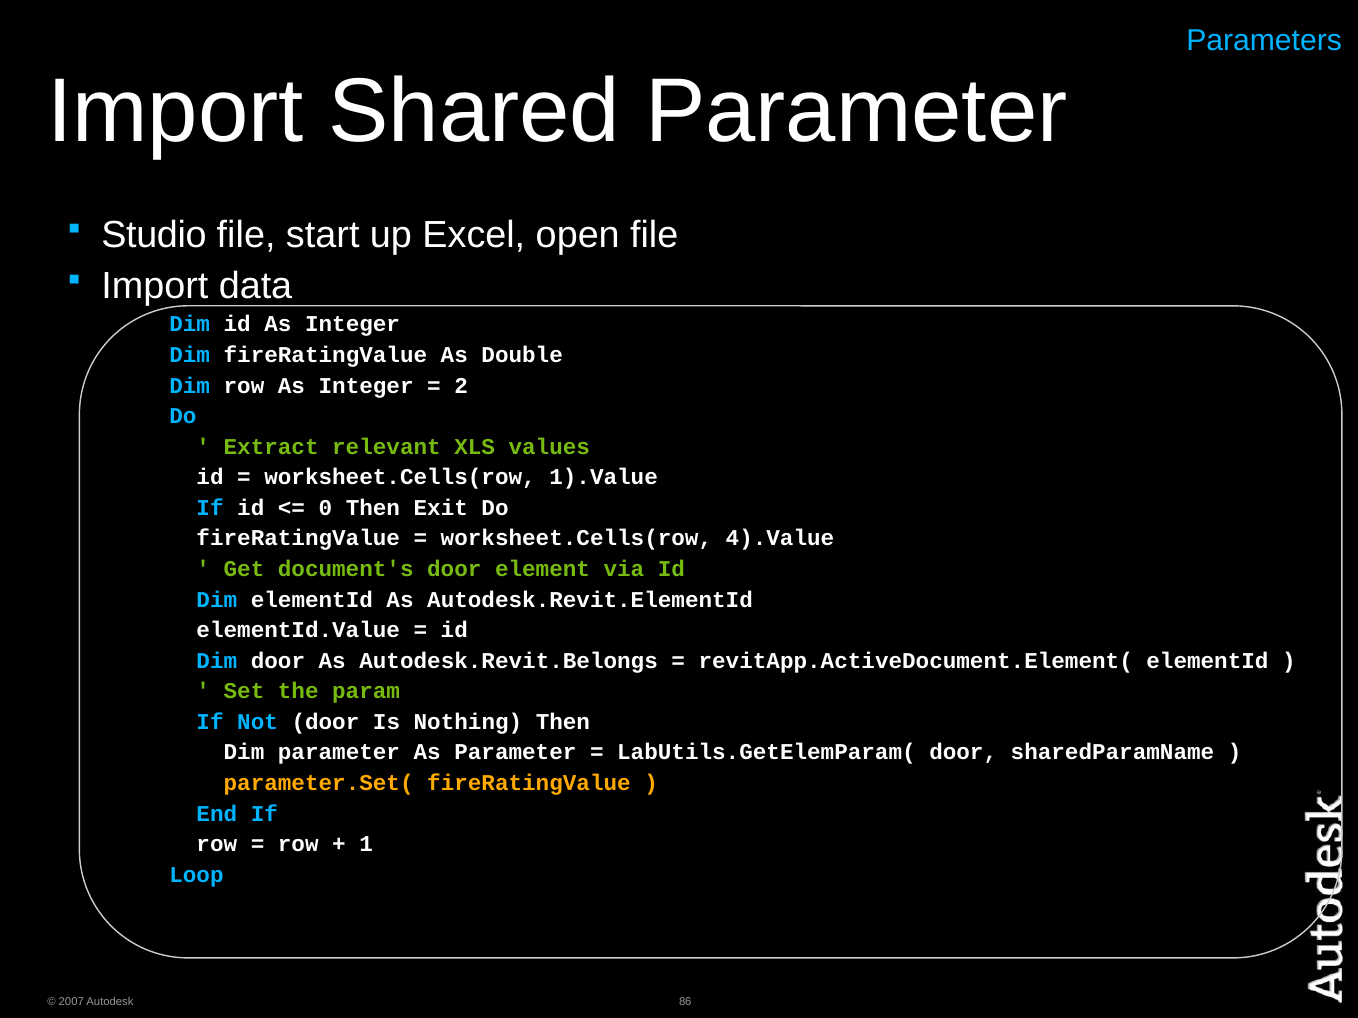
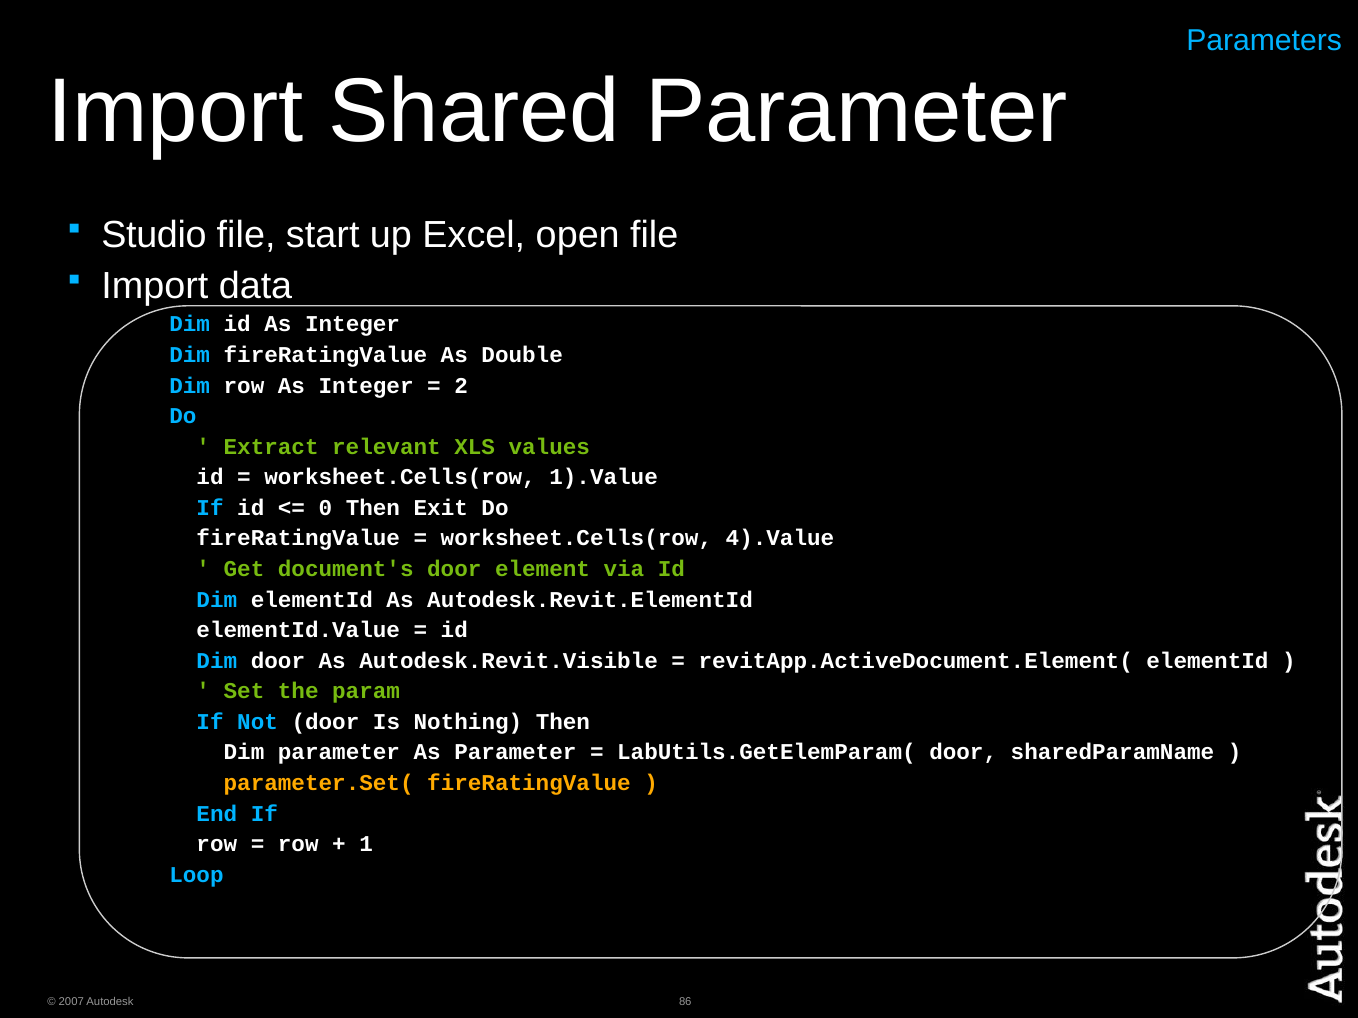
Autodesk.Revit.Belongs: Autodesk.Revit.Belongs -> Autodesk.Revit.Visible (509, 661)
